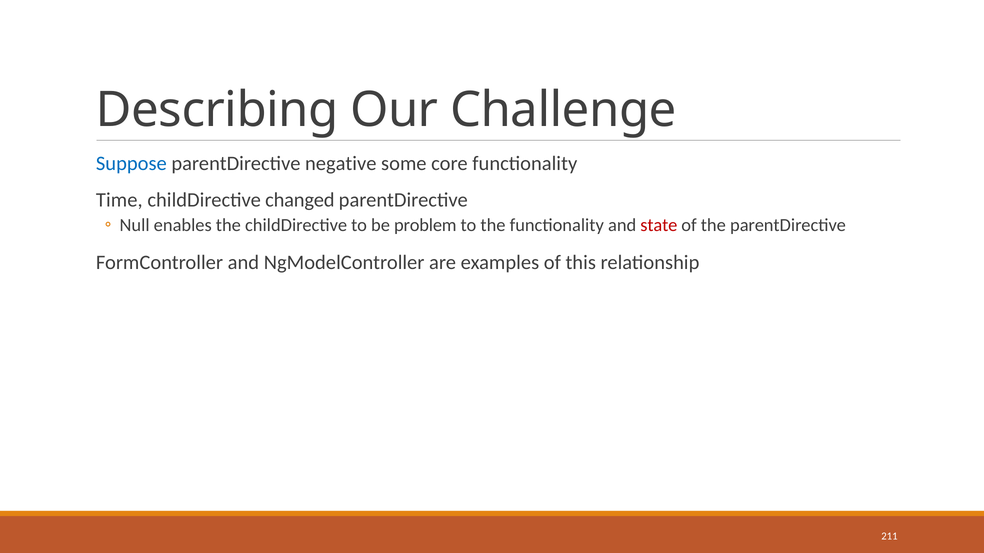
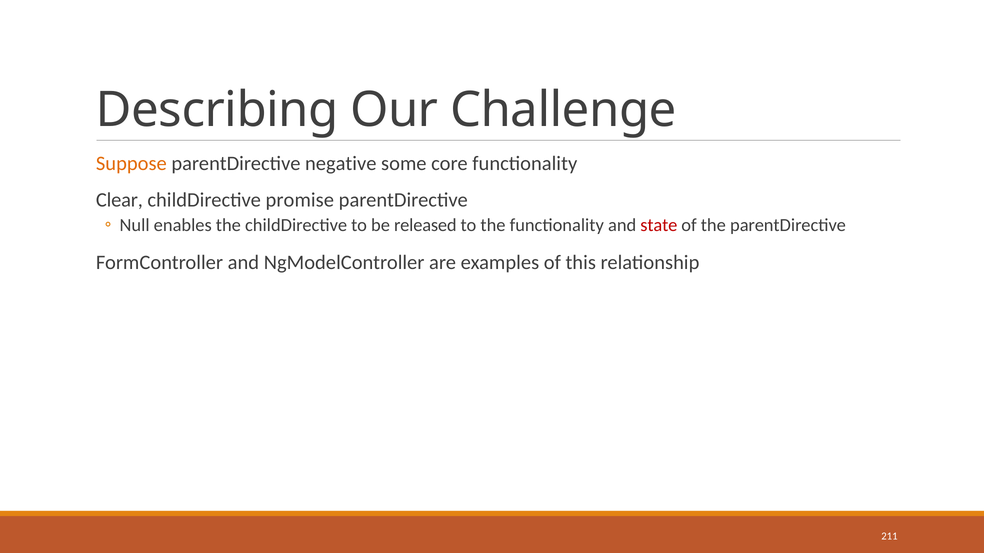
Suppose colour: blue -> orange (131, 164)
Time: Time -> Clear (119, 200)
changed: changed -> promise (300, 200)
problem: problem -> released (425, 225)
